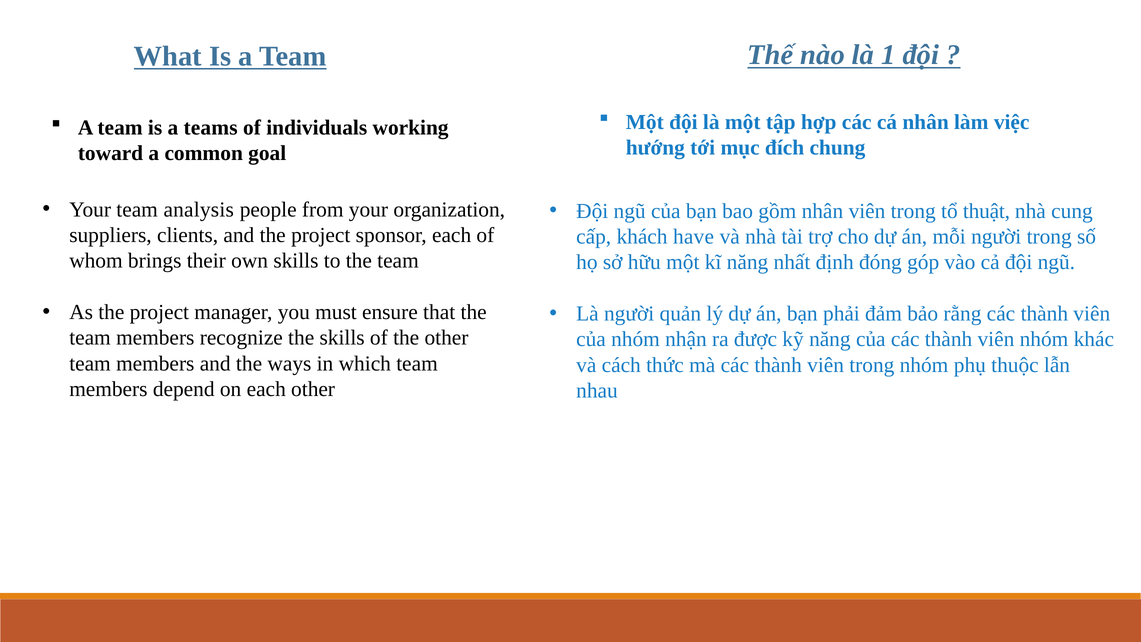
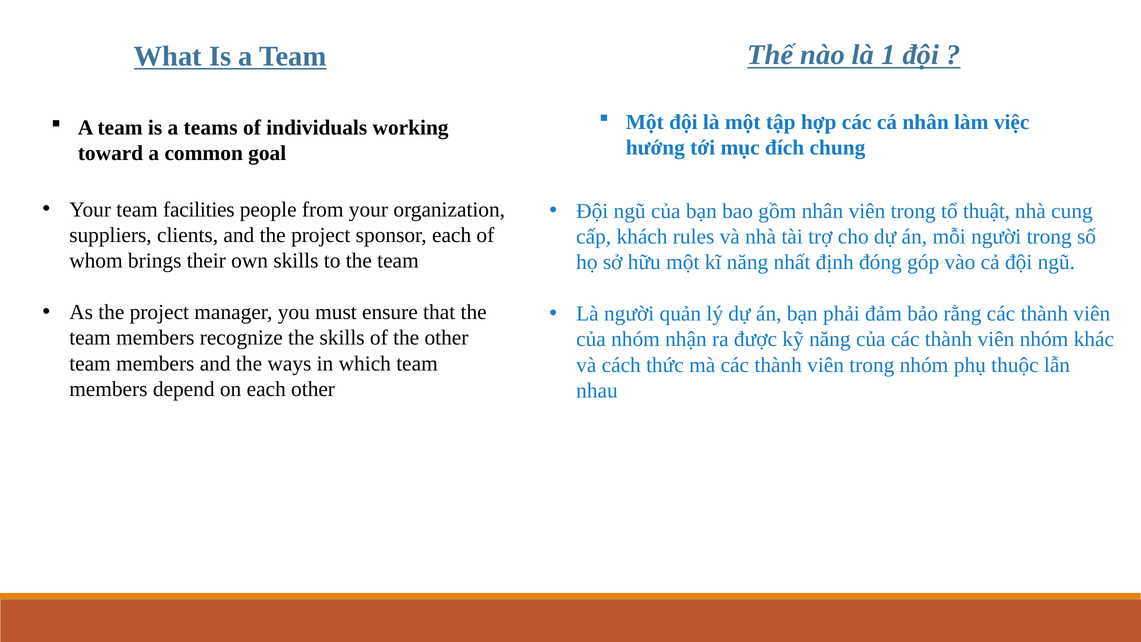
analysis: analysis -> facilities (199, 209)
have: have -> rules (694, 237)
